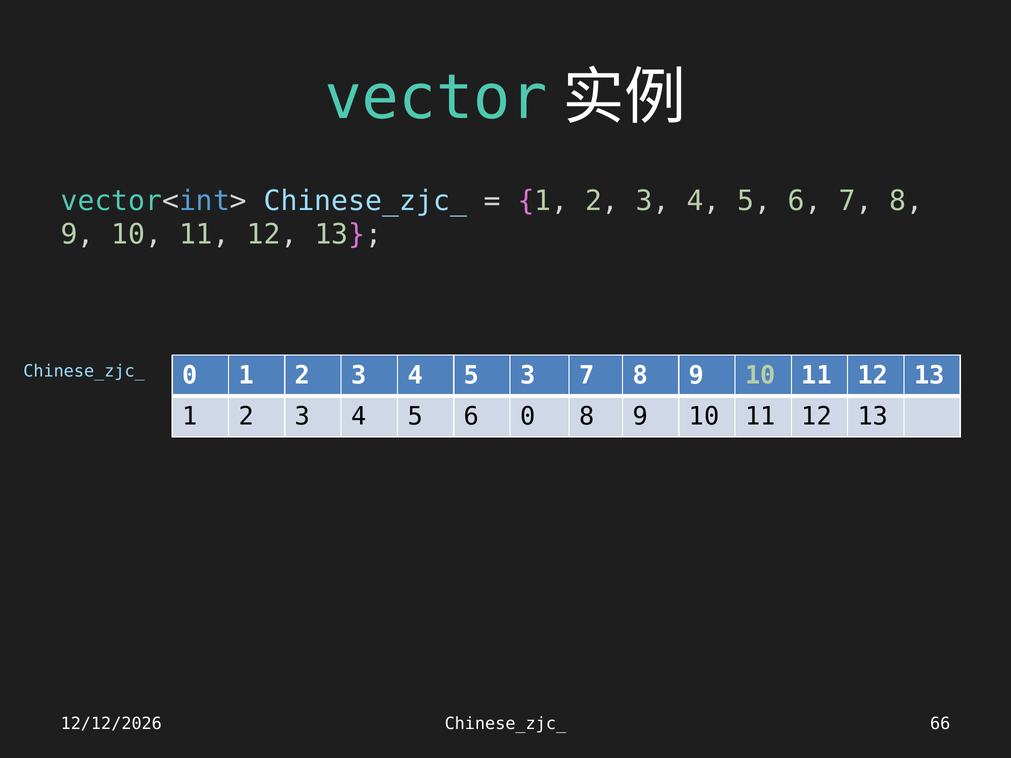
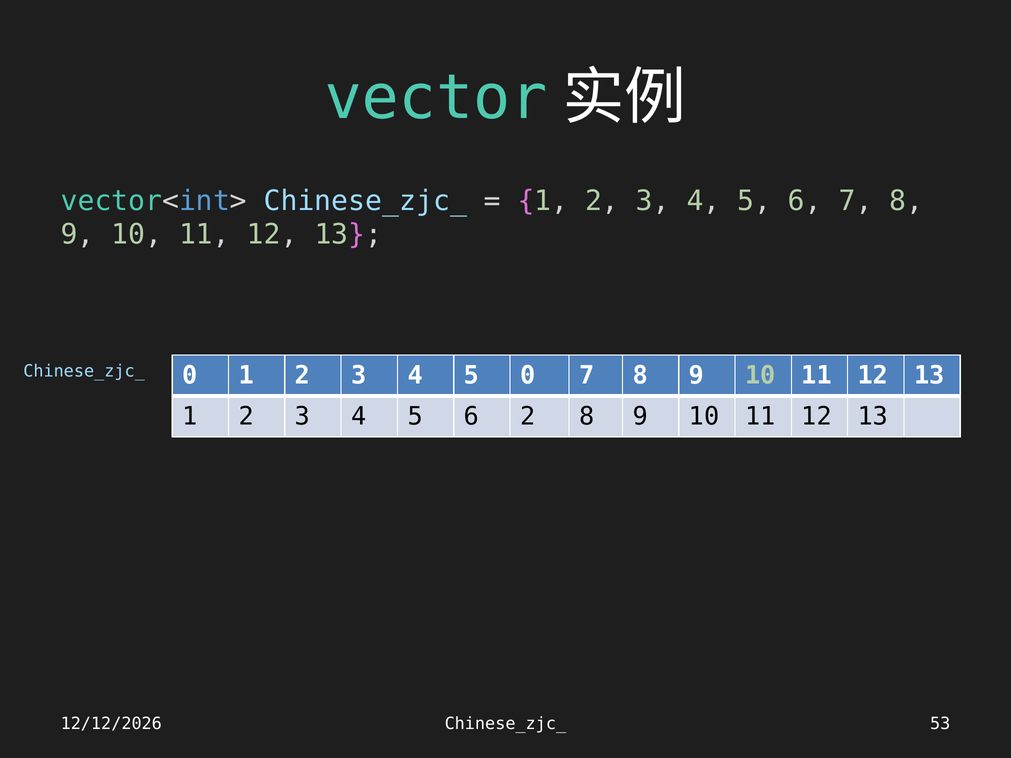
5 3: 3 -> 0 (528, 375)
6 0: 0 -> 2 (528, 416)
66: 66 -> 53 (940, 724)
